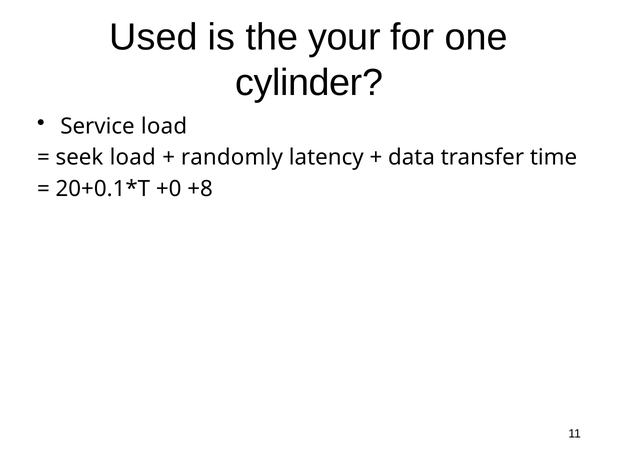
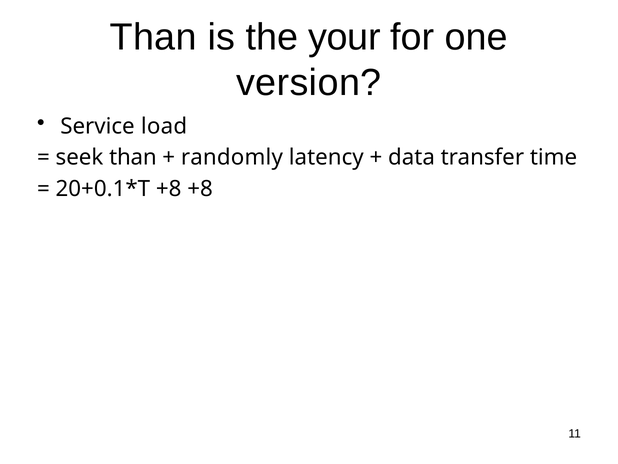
Used: Used -> Than (153, 37)
cylinder: cylinder -> version (309, 82)
seek load: load -> than (133, 157)
+0: +0 -> +8 (169, 189)
